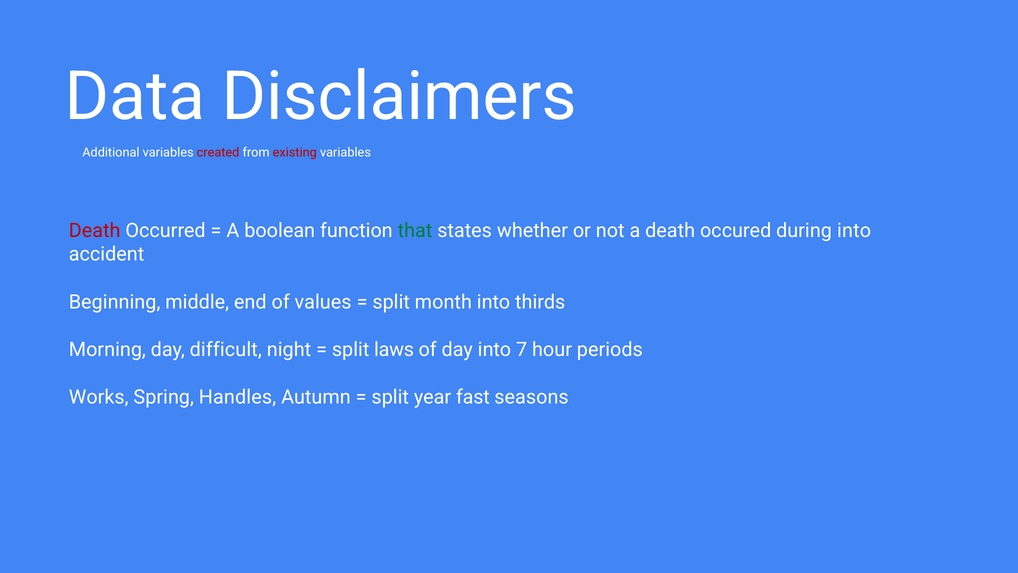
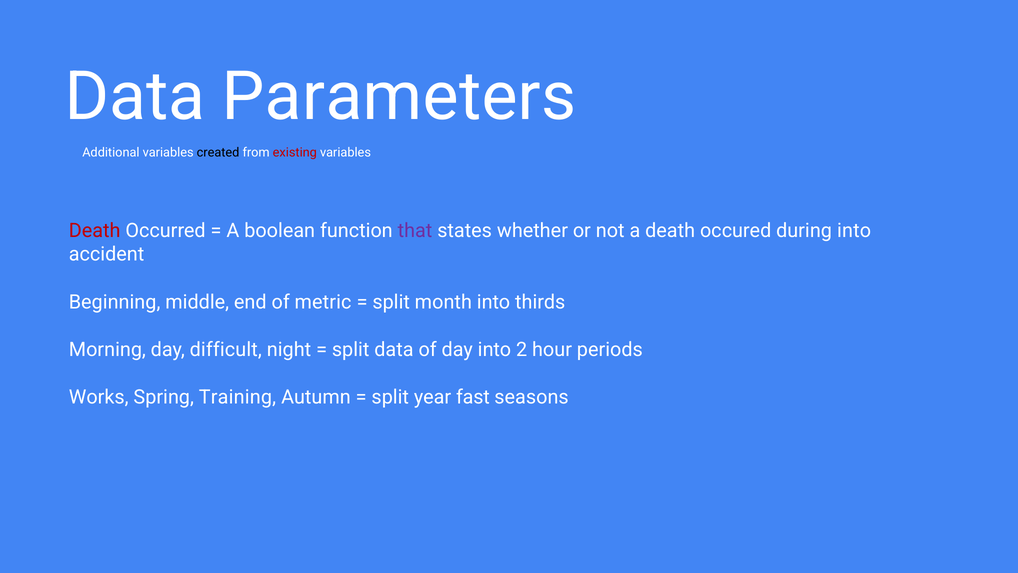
Disclaimers: Disclaimers -> Parameters (399, 97)
created colour: red -> black (218, 152)
that colour: green -> purple (415, 231)
values: values -> metric (323, 302)
split laws: laws -> data (394, 349)
7: 7 -> 2 (522, 349)
Handles: Handles -> Training (237, 397)
